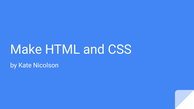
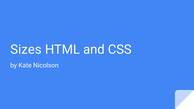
Make: Make -> Sizes (26, 50)
